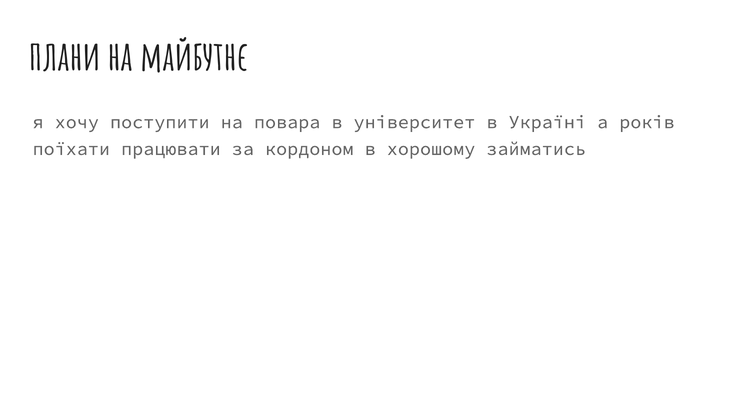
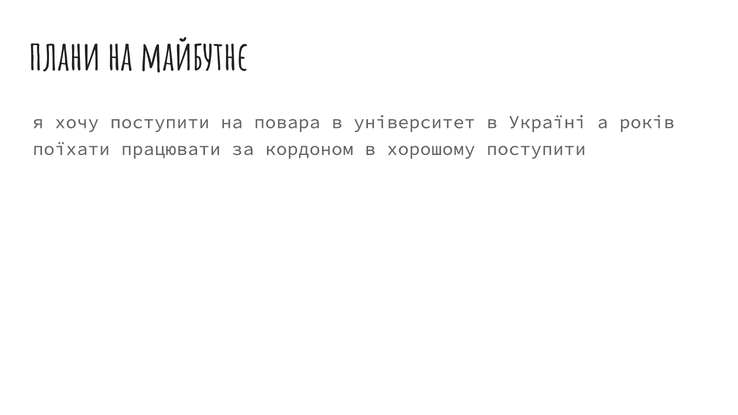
хорошому займатись: займатись -> поступити (536, 149)
